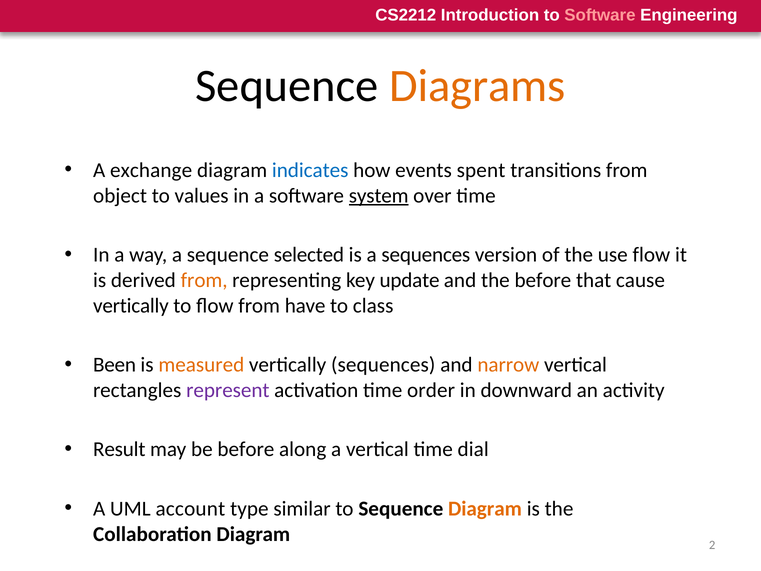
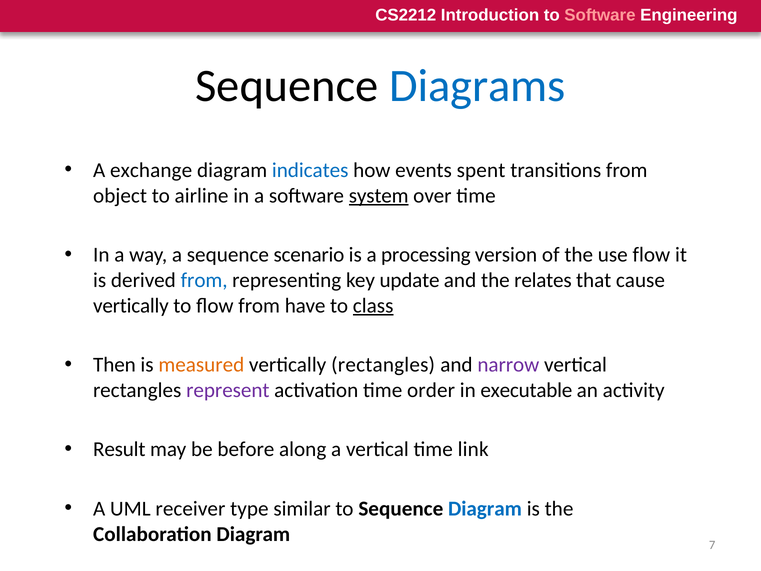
Diagrams colour: orange -> blue (477, 86)
values: values -> airline (202, 195)
selected: selected -> scenario (309, 255)
a sequences: sequences -> processing (426, 255)
from colour: orange -> blue (204, 280)
the before: before -> relates (543, 280)
class underline: none -> present (373, 305)
Been: Been -> Then (114, 365)
vertically sequences: sequences -> rectangles (383, 365)
narrow colour: orange -> purple (508, 365)
downward: downward -> executable (526, 390)
dial: dial -> link (473, 449)
account: account -> receiver (190, 508)
Diagram colour: orange -> blue (485, 508)
2: 2 -> 7 (712, 545)
